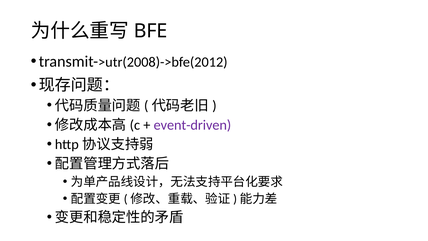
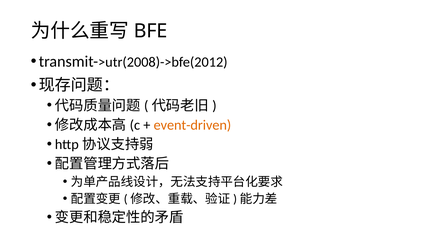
event-driven colour: purple -> orange (192, 125)
